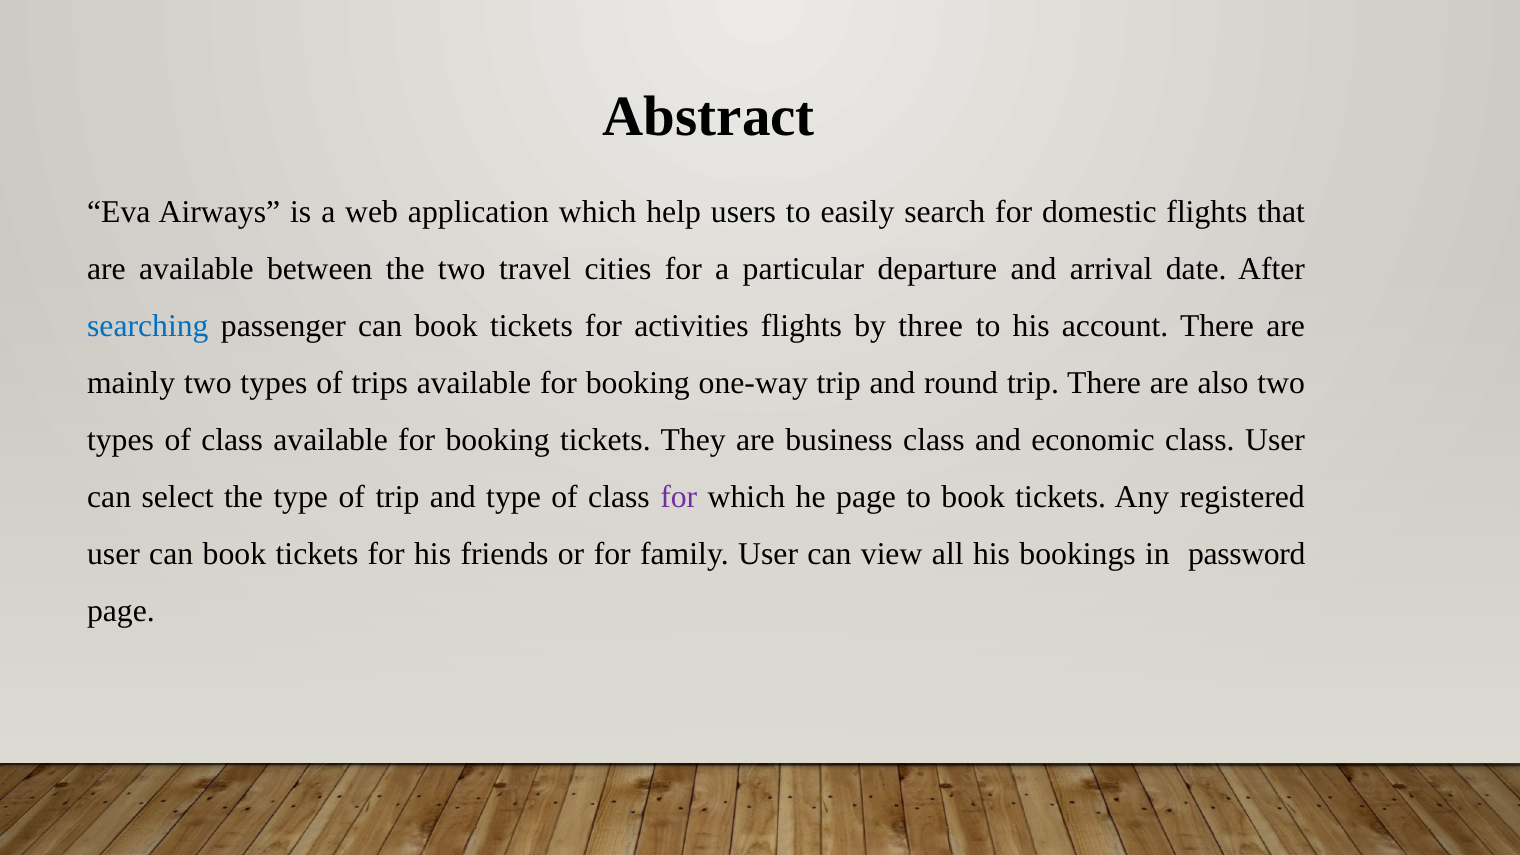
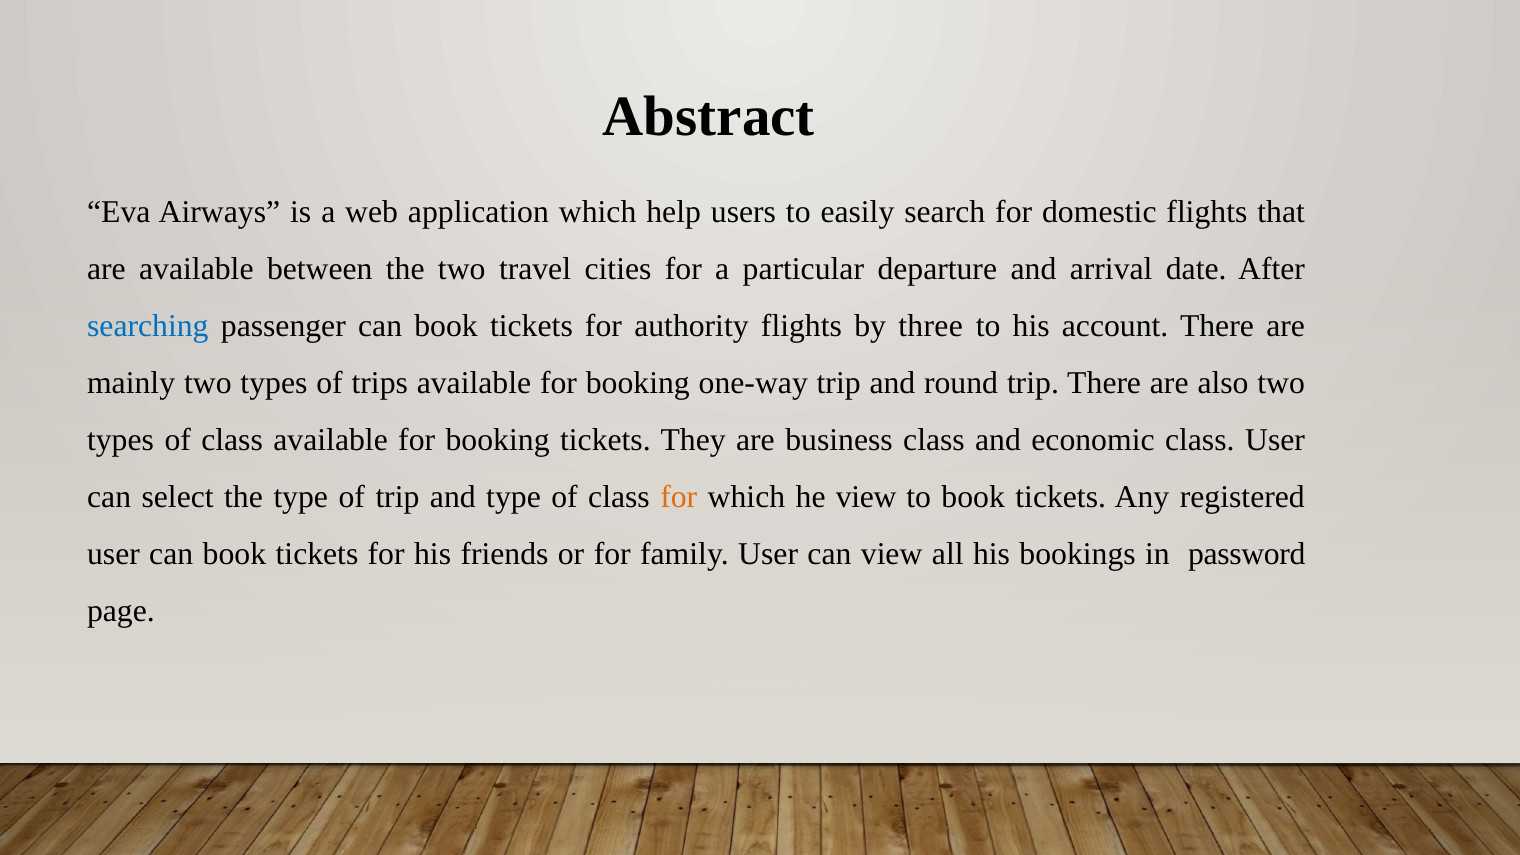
activities: activities -> authority (691, 326)
for colour: purple -> orange (679, 497)
he page: page -> view (866, 497)
